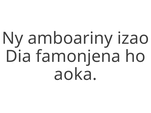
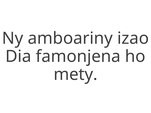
aoka: aoka -> mety (76, 75)
